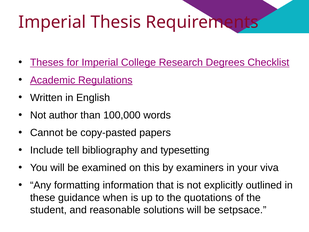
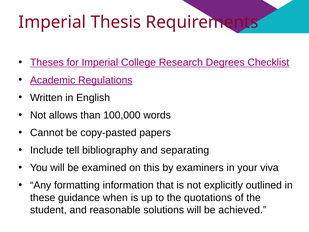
author: author -> allows (63, 115)
typesetting: typesetting -> separating (185, 150)
setpsace: setpsace -> achieved (242, 210)
